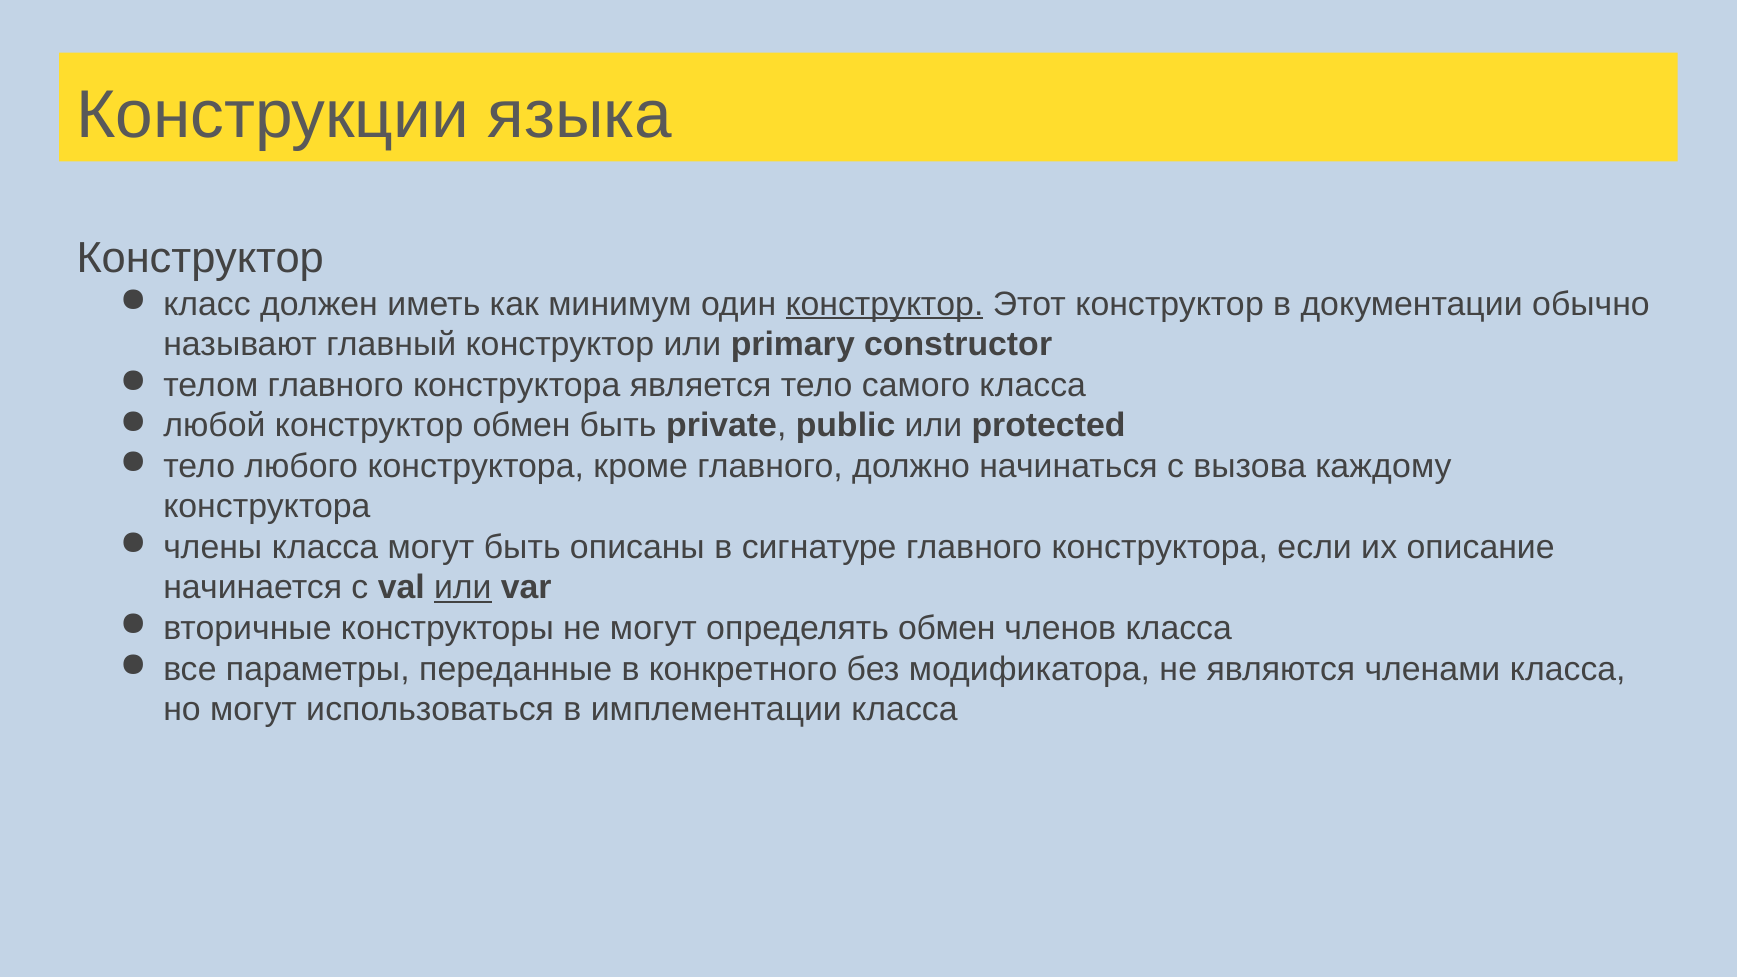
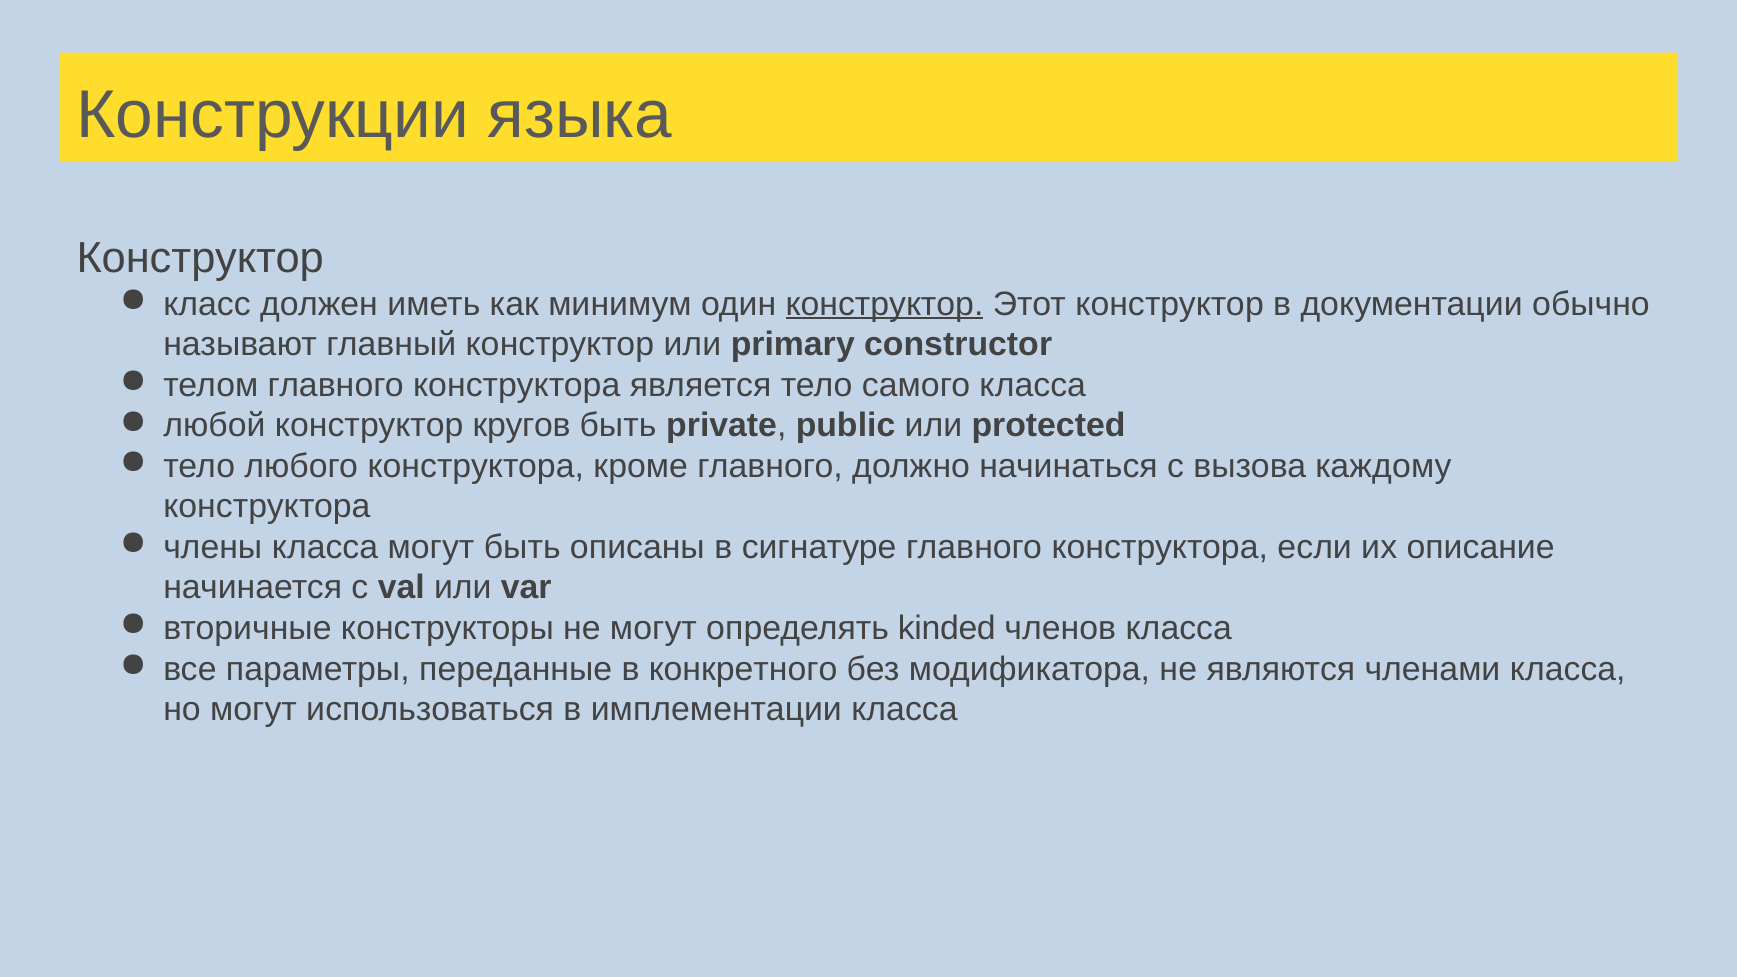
конструктор обмен: обмен -> кругов (522, 426)
или underline: present -> none (463, 588)
определять обмен: обмен -> kinded (947, 628)
